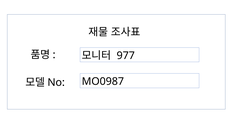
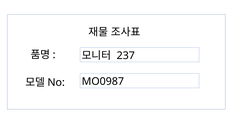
977: 977 -> 237 (126, 56)
